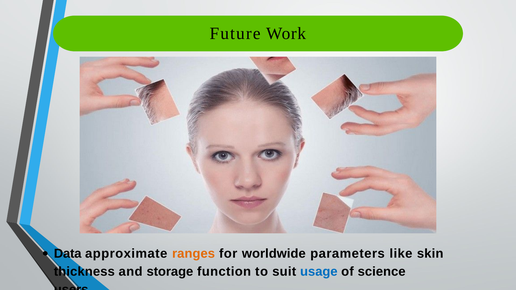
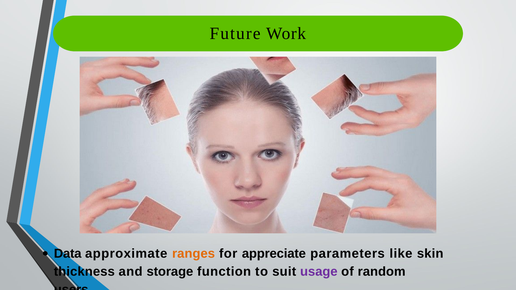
worldwide: worldwide -> appreciate (274, 254)
usage colour: blue -> purple (319, 272)
science: science -> random (382, 272)
